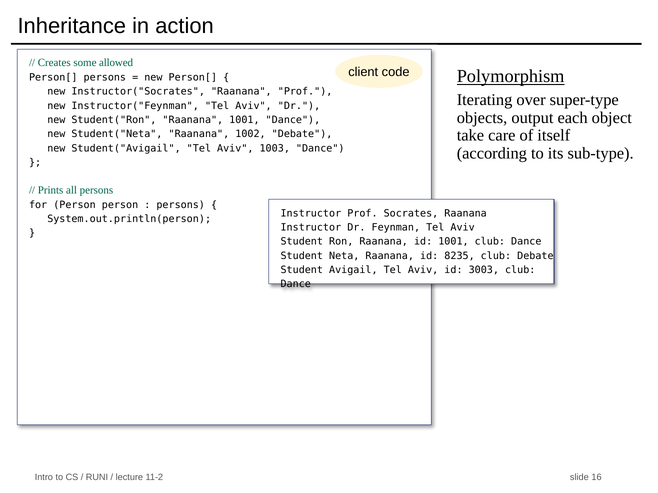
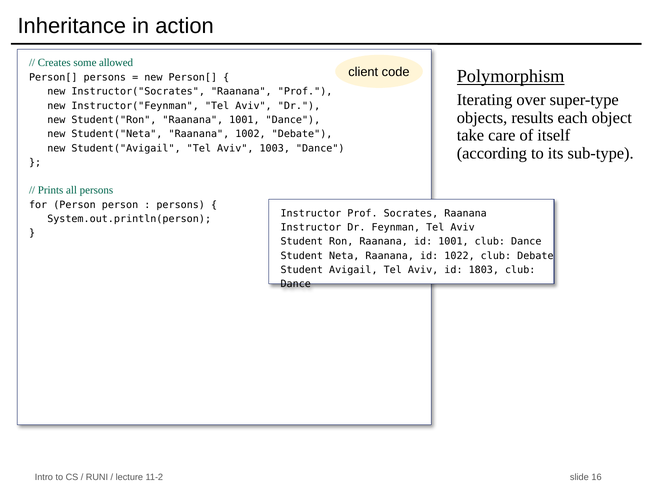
output: output -> results (533, 118)
8235: 8235 -> 1022 (460, 256)
3003: 3003 -> 1803 (484, 270)
